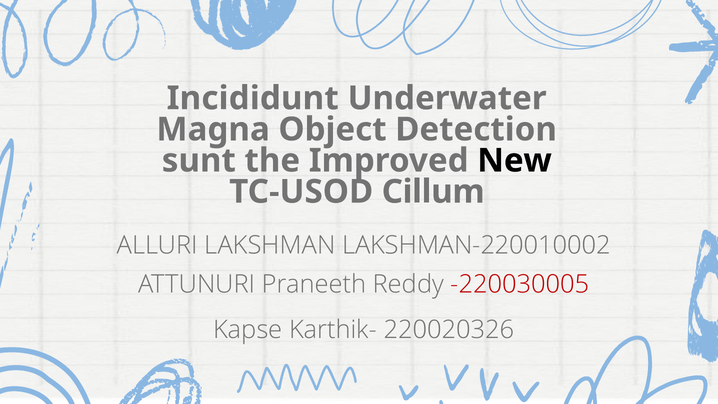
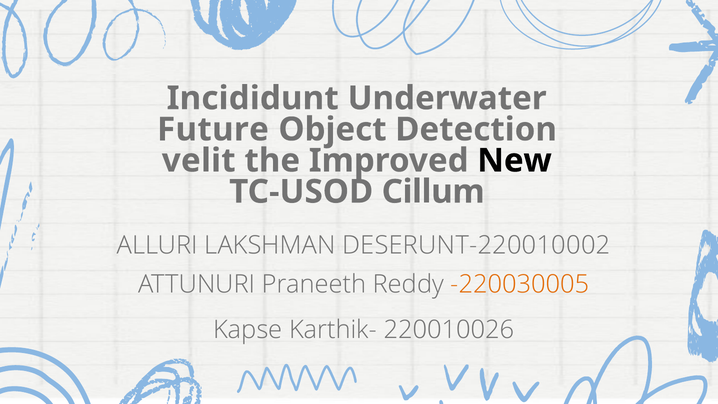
Magna: Magna -> Future (213, 129)
sunt: sunt -> velit (199, 161)
LAKSHMAN-220010002: LAKSHMAN-220010002 -> DESERUNT-220010002 (476, 245)
-220030005 colour: red -> orange (520, 284)
220020326: 220020326 -> 220010026 (449, 330)
